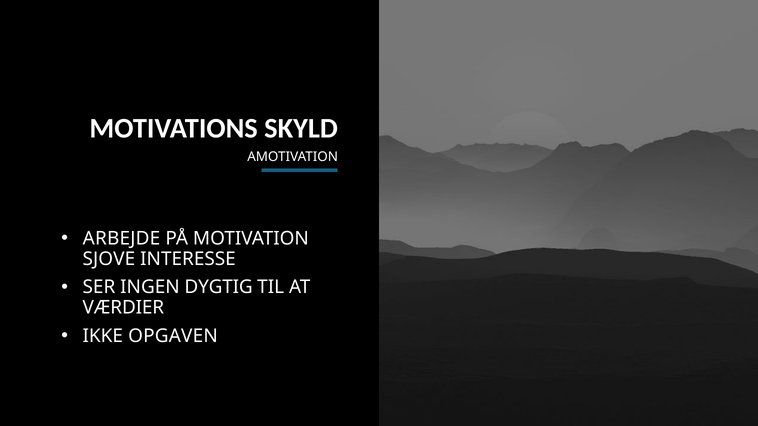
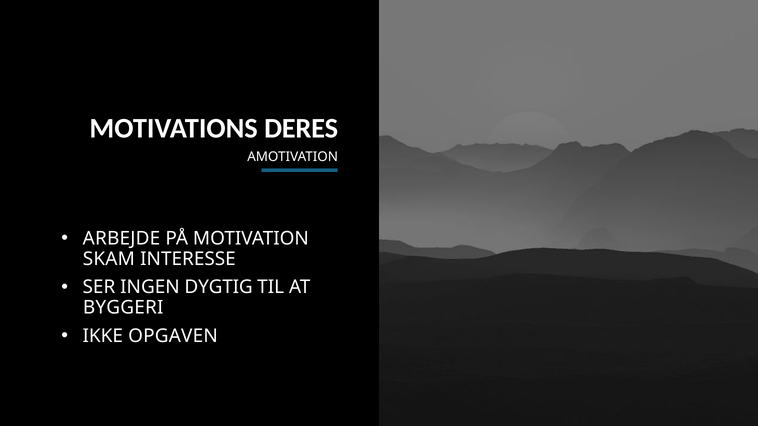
SKYLD: SKYLD -> DERES (301, 129)
SJOVE: SJOVE -> SKAM (109, 259)
VÆRDIER: VÆRDIER -> BYGGERI (123, 308)
